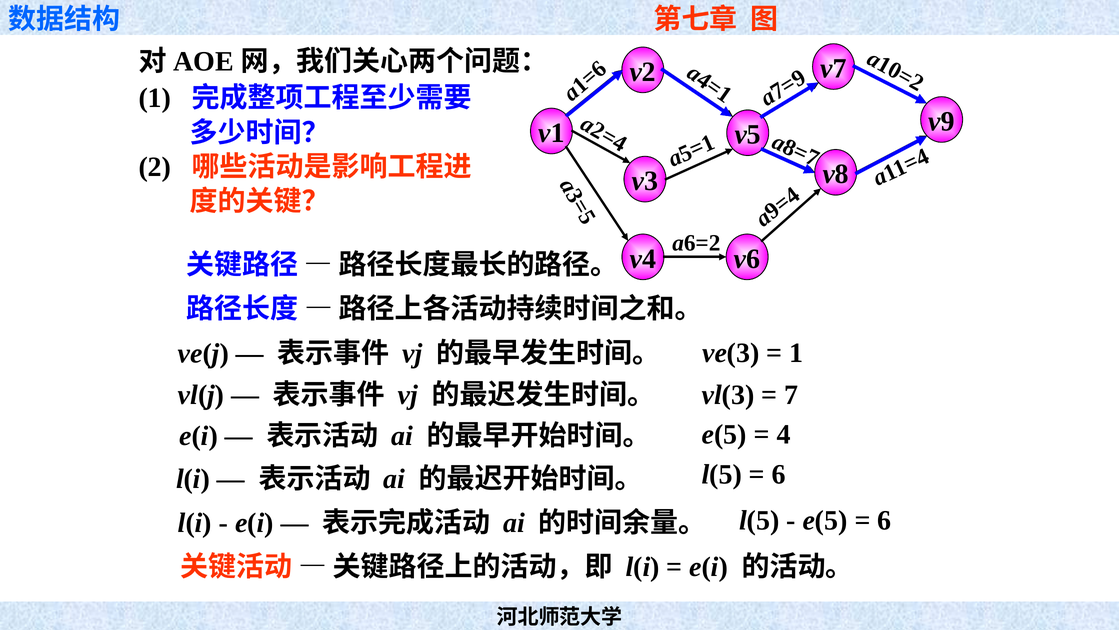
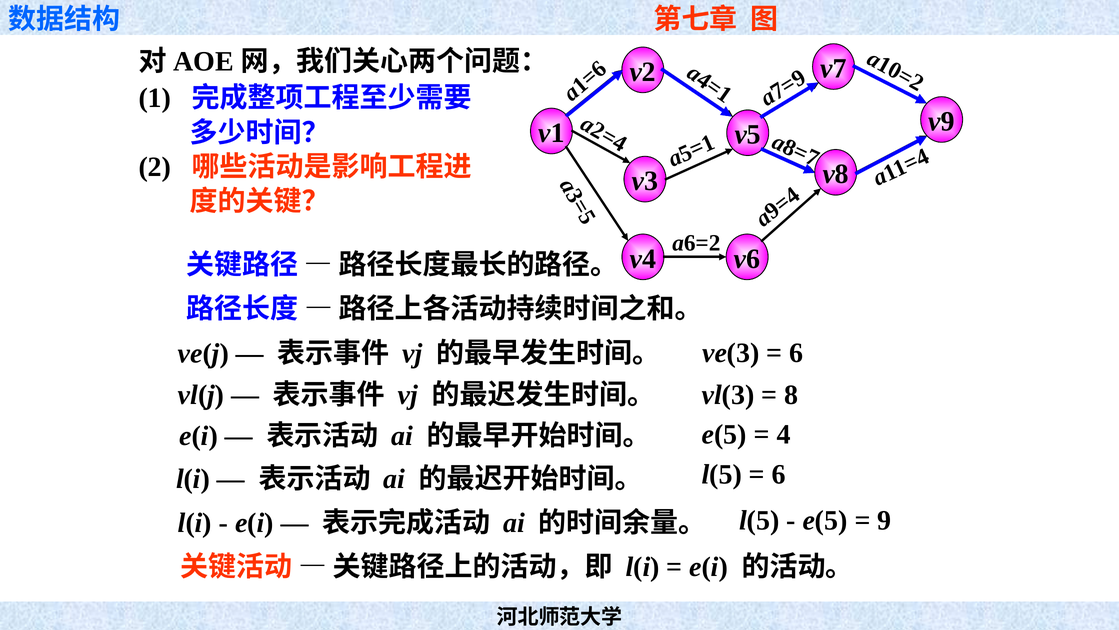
1: 1 -> 6 (796, 353)
7: 7 -> 8 (791, 395)
6: 6 -> 9 (884, 520)
